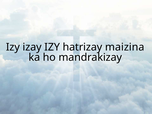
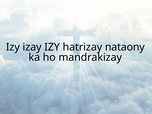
maizina: maizina -> nataony (125, 47)
